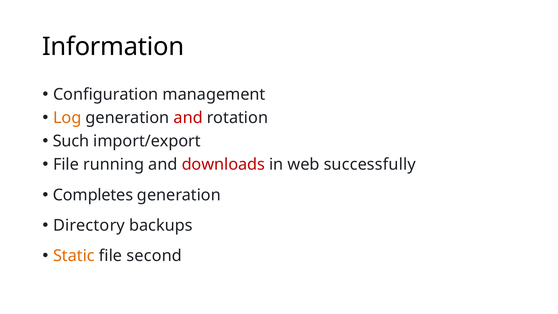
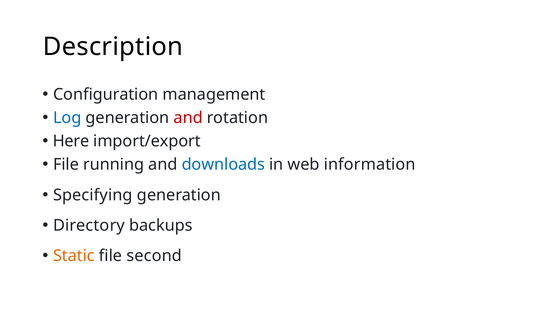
Information: Information -> Description (113, 47)
Log colour: orange -> blue (67, 118)
Such: Such -> Here (71, 141)
downloads colour: red -> blue (223, 165)
successfully: successfully -> information (370, 165)
Completes: Completes -> Specifying (93, 195)
